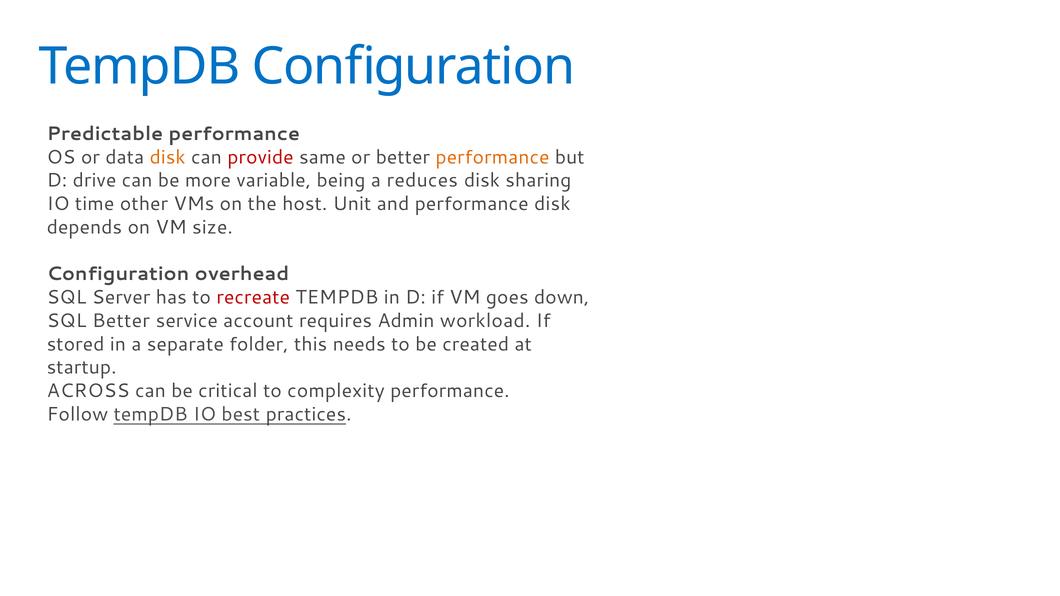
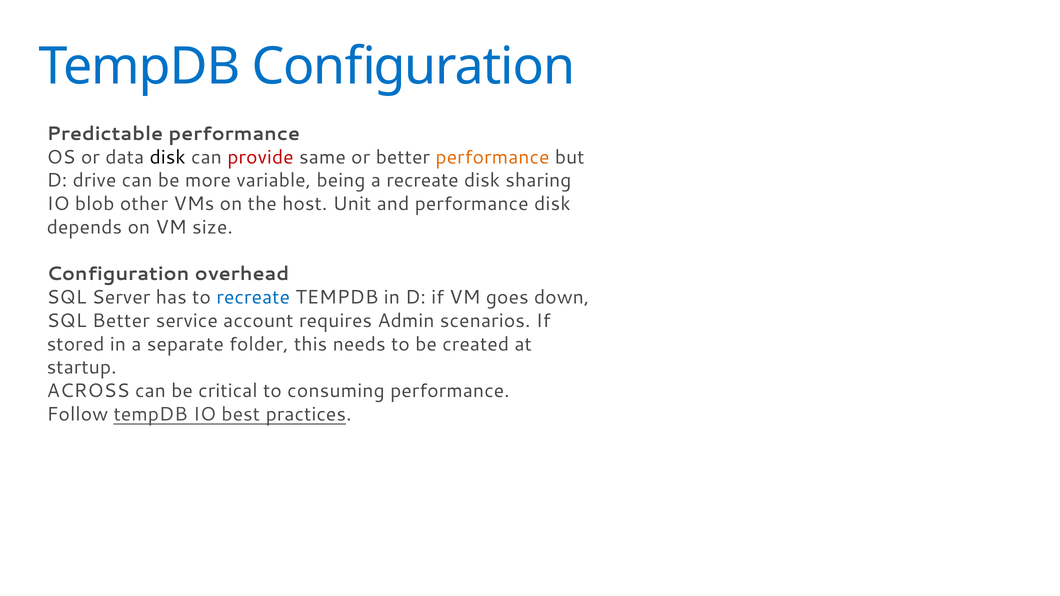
disk colour: orange -> black (168, 157)
a reduces: reduces -> recreate (423, 181)
time: time -> blob (95, 204)
recreate colour: red -> blue (253, 297)
workload: workload -> scenarios (485, 321)
complexity: complexity -> consuming (336, 391)
